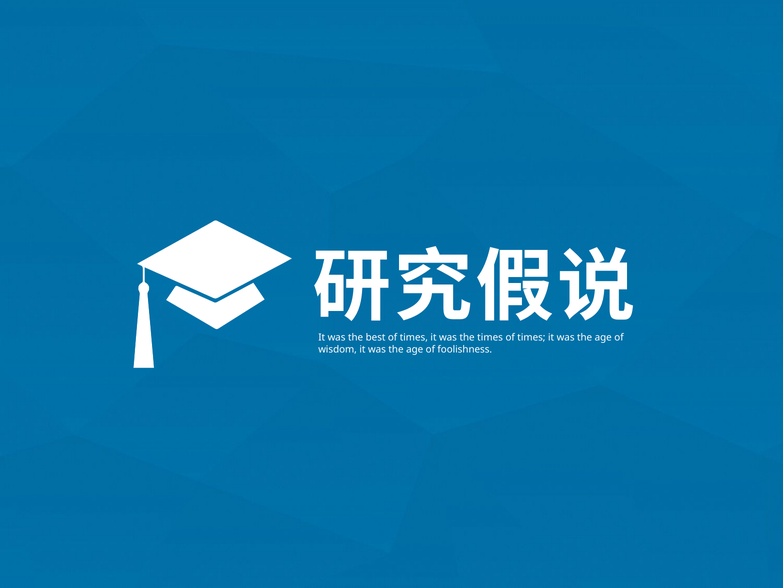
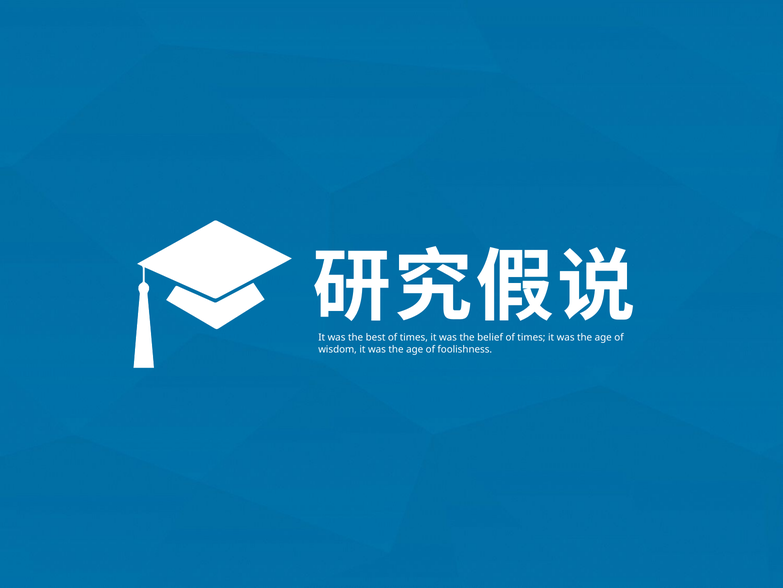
the times: times -> belief (490, 337)
